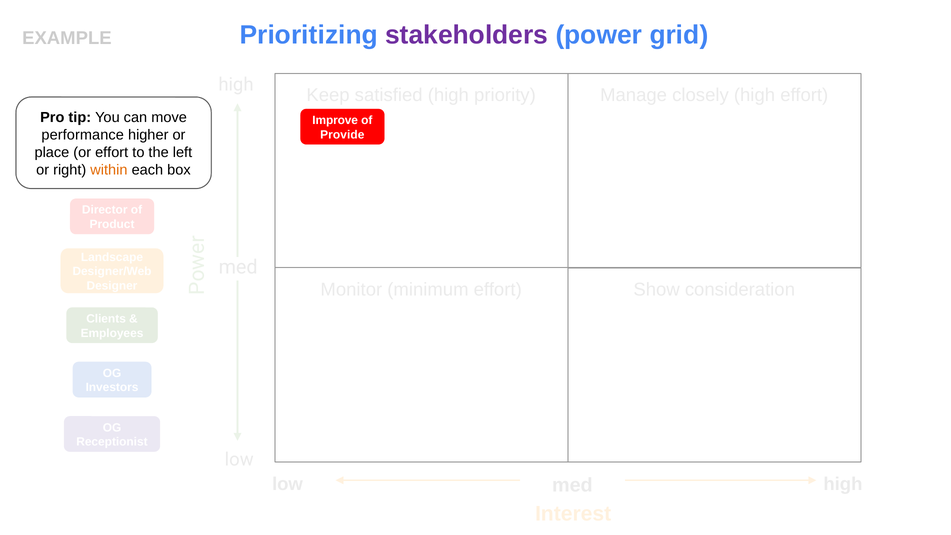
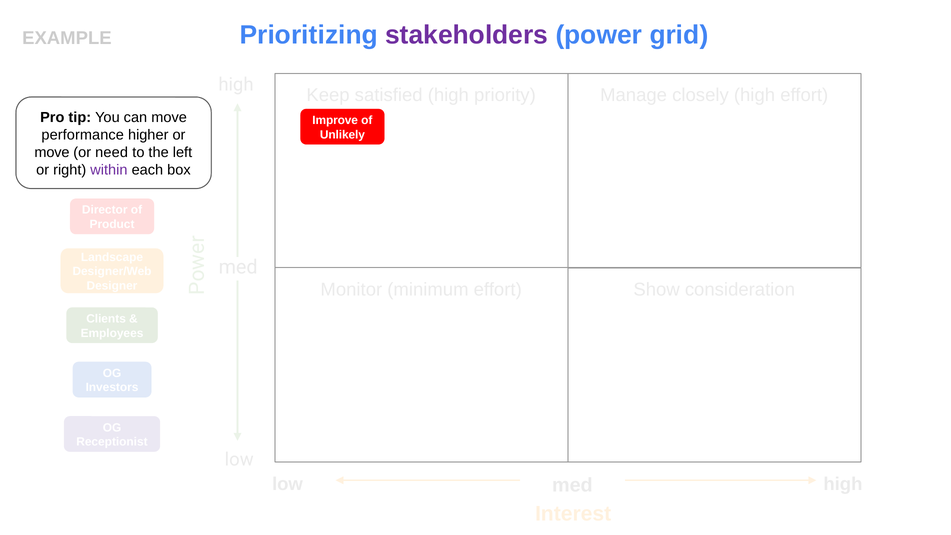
Provide: Provide -> Unlikely (342, 135)
place: place -> move (52, 152)
or effort: effort -> need (112, 152)
within colour: orange -> purple (109, 170)
